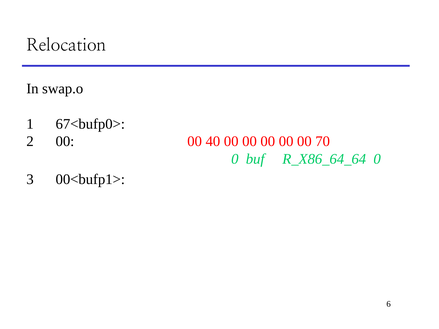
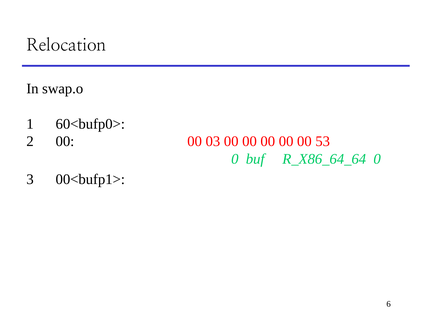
67<bufp0>: 67<bufp0> -> 60<bufp0> (90, 124)
40: 40 -> 03 (213, 142)
70: 70 -> 53 (323, 142)
